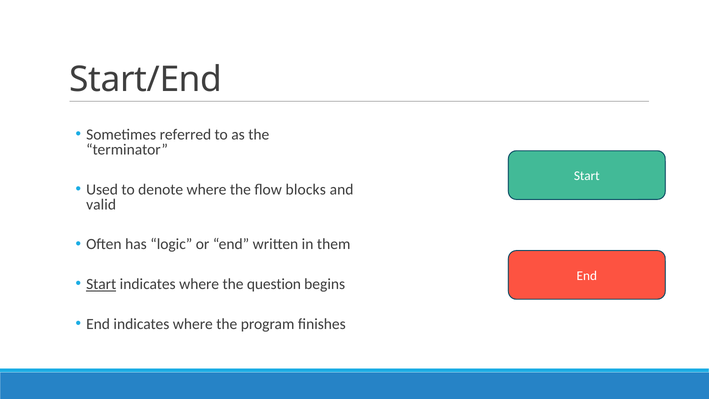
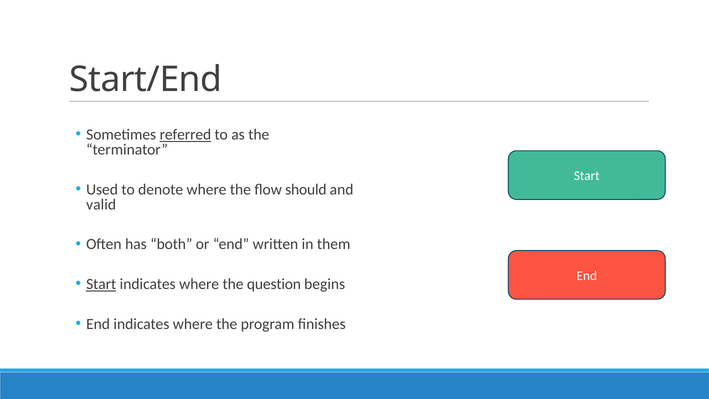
referred underline: none -> present (185, 135)
blocks: blocks -> should (306, 189)
logic: logic -> both (171, 244)
